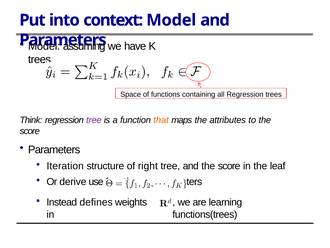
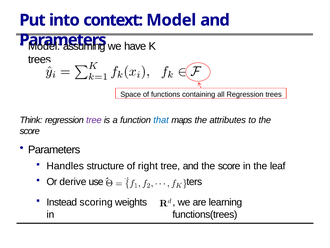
that colour: orange -> blue (161, 120)
Iteration: Iteration -> Handles (65, 166)
defines: defines -> scoring (96, 202)
